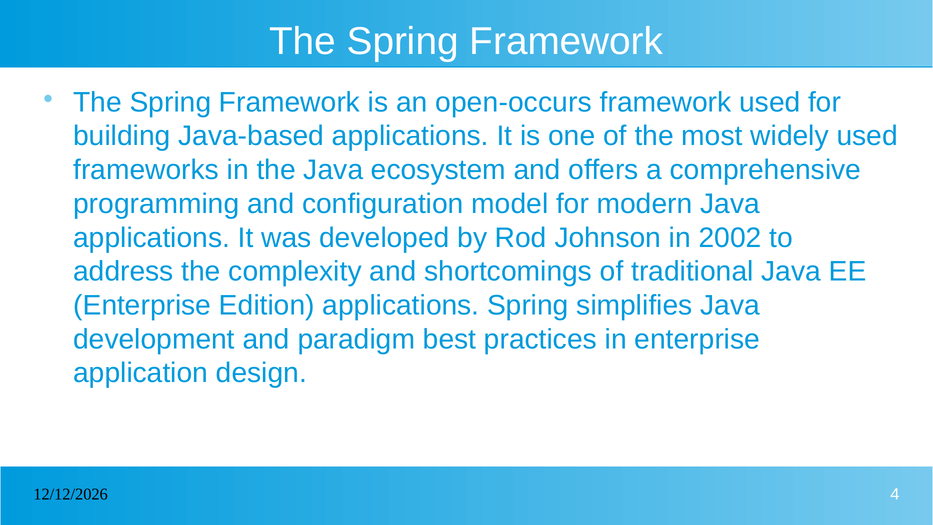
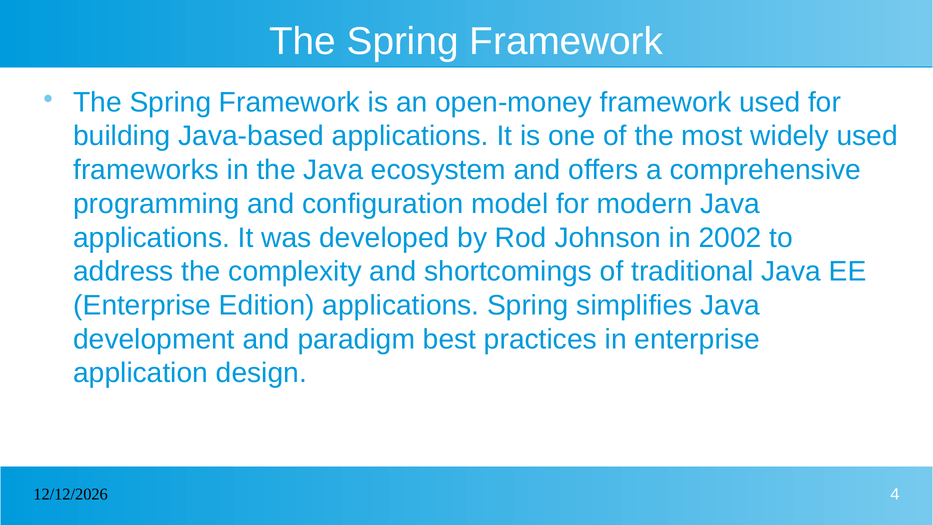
open-occurs: open-occurs -> open-money (514, 102)
